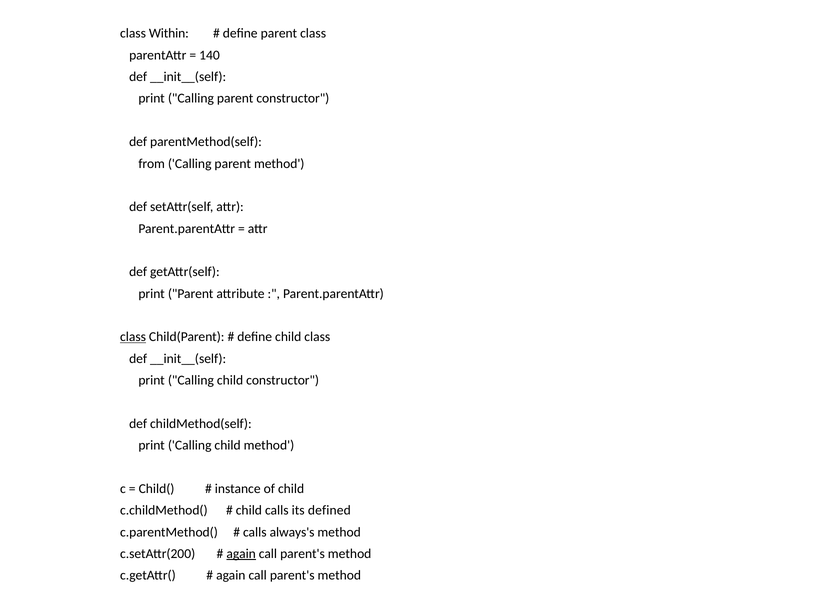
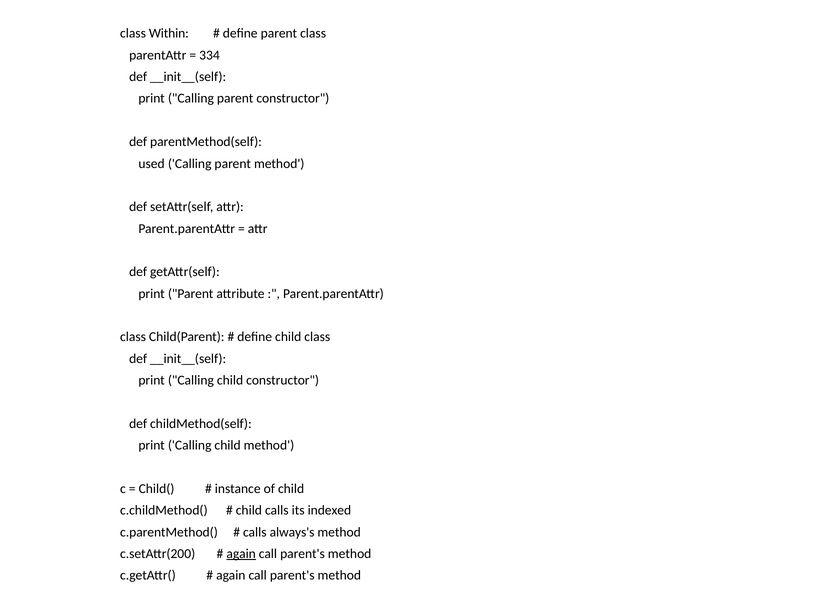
140: 140 -> 334 (209, 55)
from: from -> used (152, 164)
class underline: present -> none (133, 337)
defined: defined -> indexed (329, 511)
